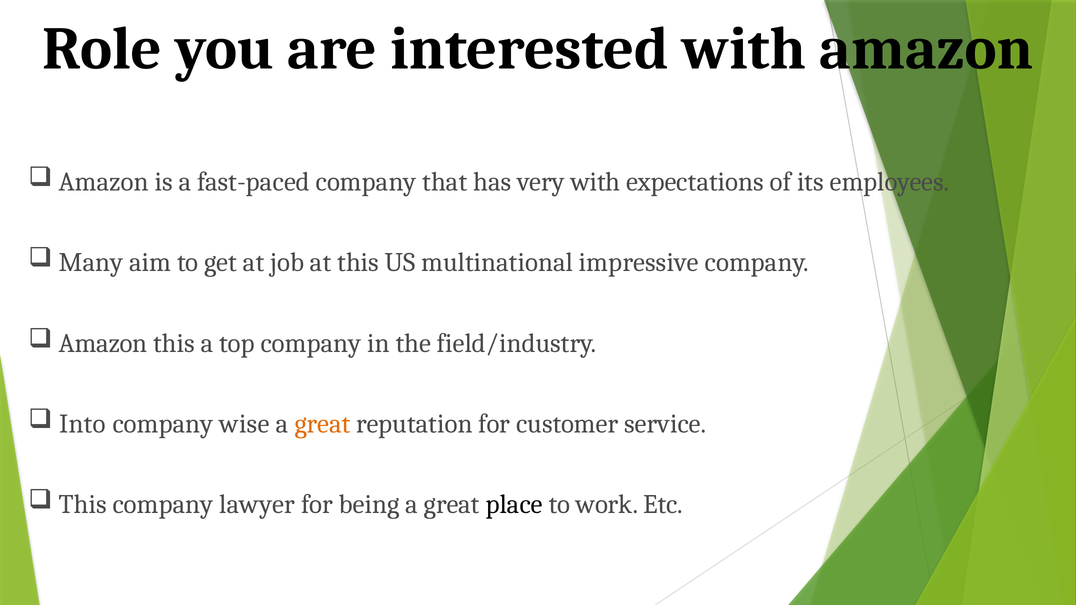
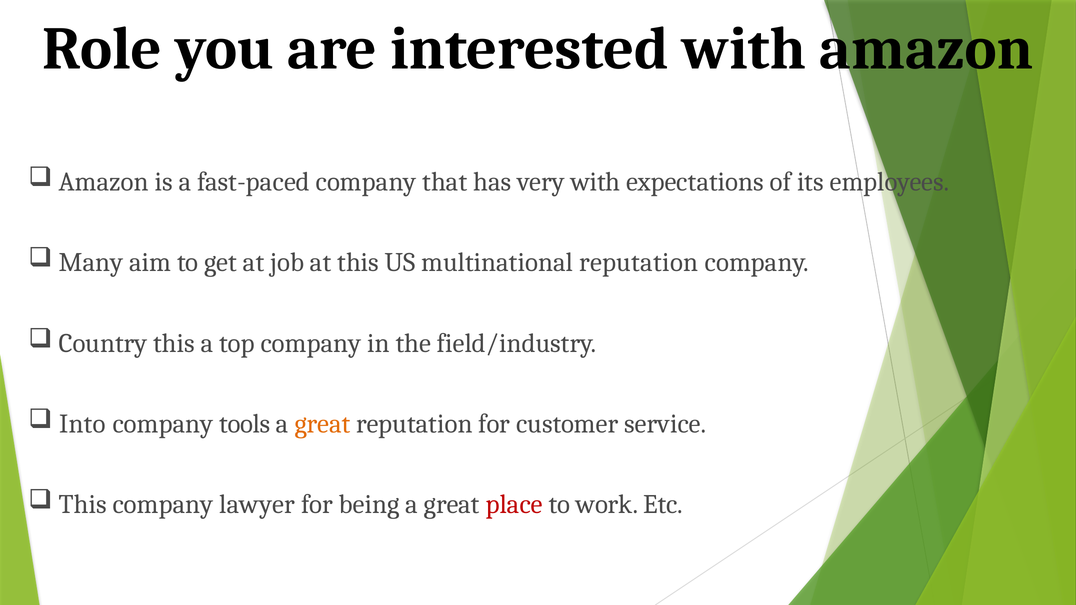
multinational impressive: impressive -> reputation (639, 263)
Amazon: Amazon -> Country (103, 343)
wise: wise -> tools (245, 424)
place colour: black -> red (514, 505)
